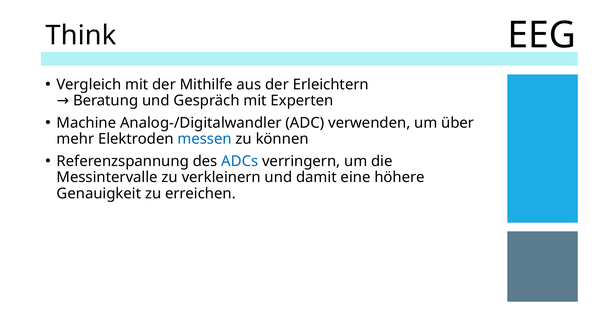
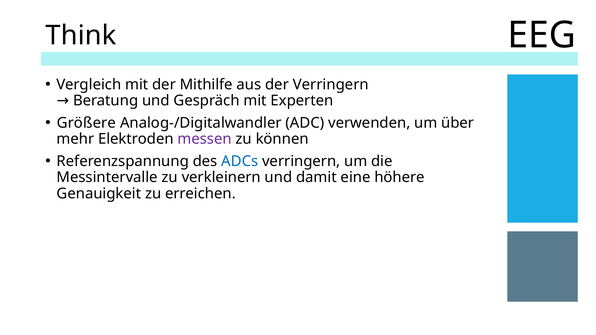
der Erleichtern: Erleichtern -> Verringern (331, 85)
Machine: Machine -> Größere (86, 123)
messen colour: blue -> purple (205, 139)
